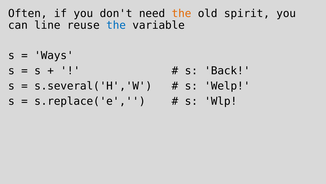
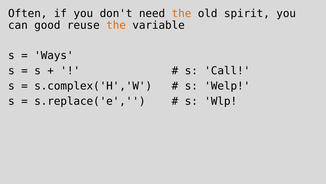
line: line -> good (47, 25)
the colour: blue -> orange (116, 25)
Back: Back -> Call (227, 71)
s.several('H','W: s.several('H','W -> s.complex('H','W (93, 86)
